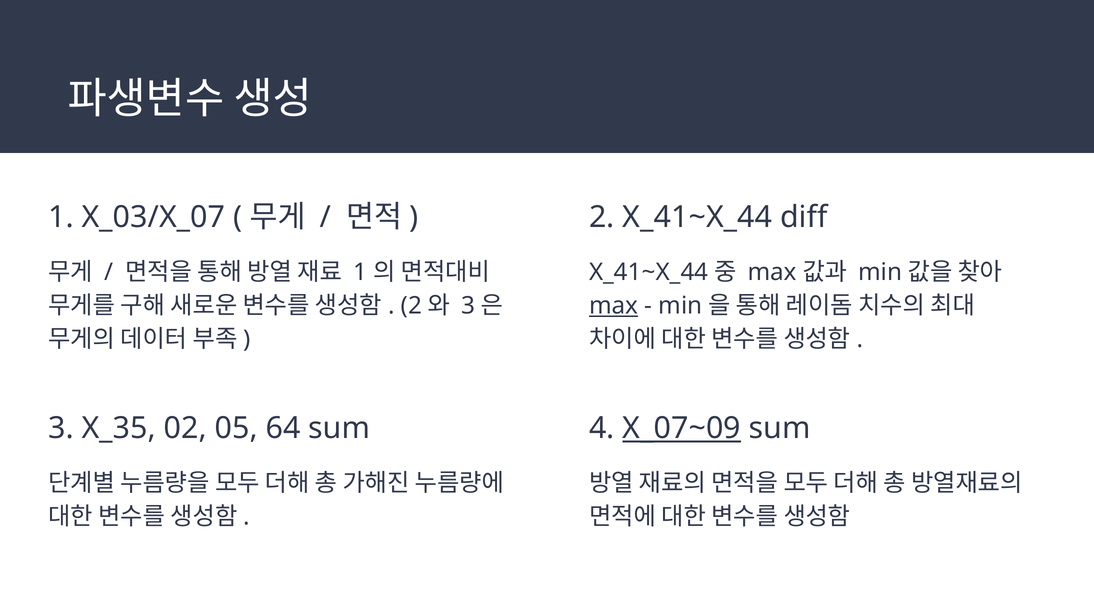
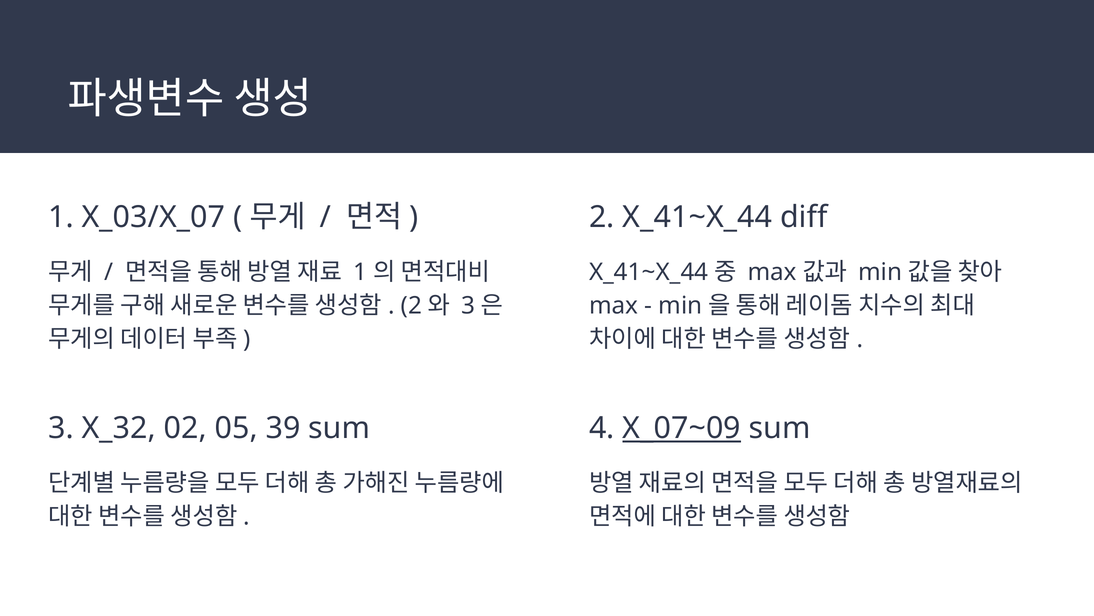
max underline: present -> none (614, 305)
X_35: X_35 -> X_32 (119, 428)
64: 64 -> 39 (283, 428)
